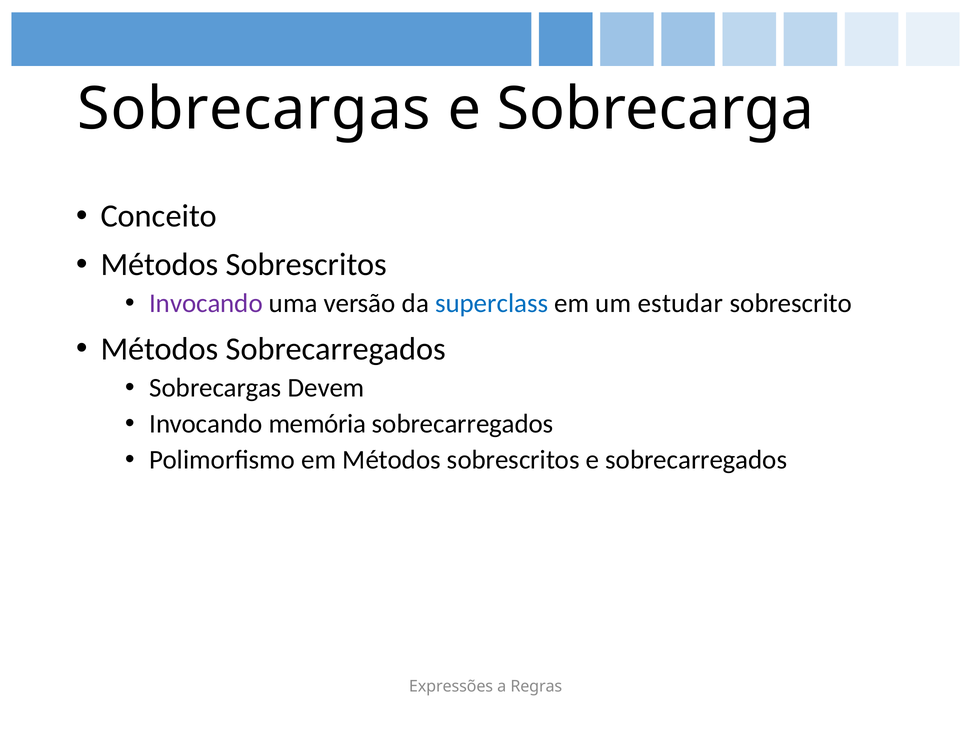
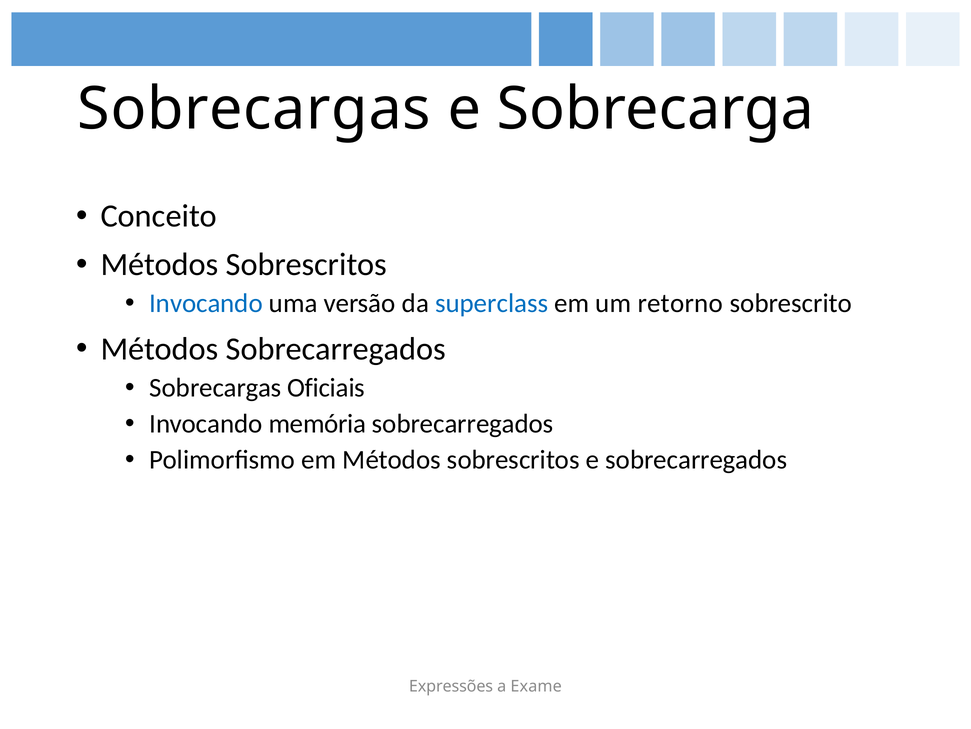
Invocando colour: purple -> blue (206, 303)
estudar: estudar -> retorno (680, 303)
Devem: Devem -> Oficiais (326, 388)
Regras: Regras -> Exame (536, 686)
